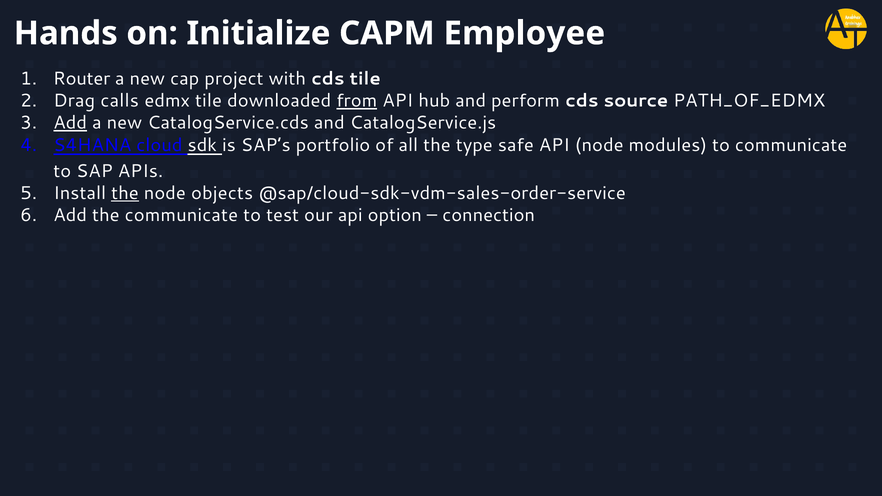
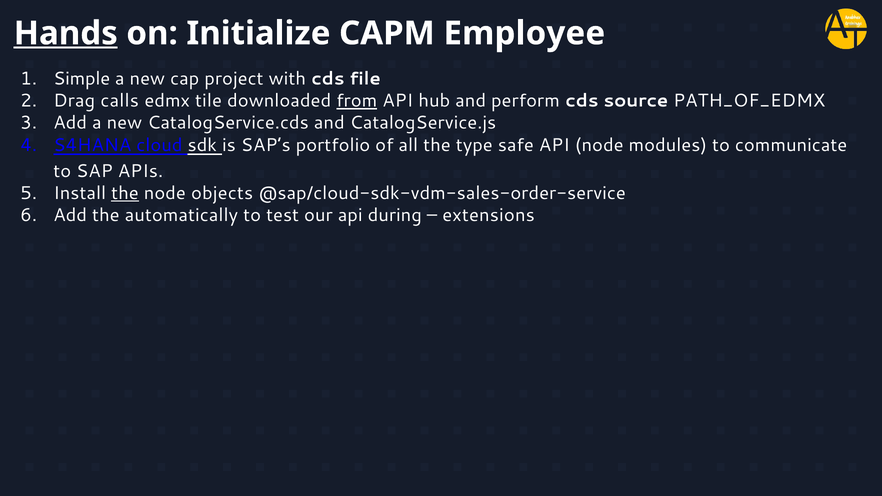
Hands underline: none -> present (66, 33)
Router: Router -> Simple (82, 79)
cds tile: tile -> file (365, 79)
Add underline: present -> none (70, 123)
the communicate: communicate -> automatically (181, 215)
option: option -> during (395, 215)
connection: connection -> extensions (489, 215)
